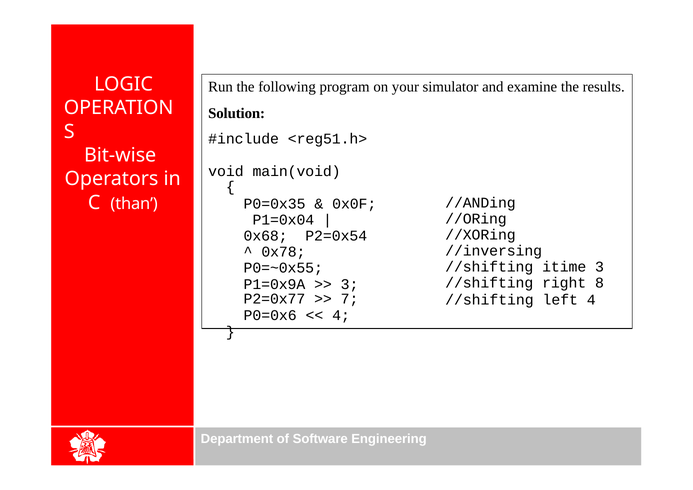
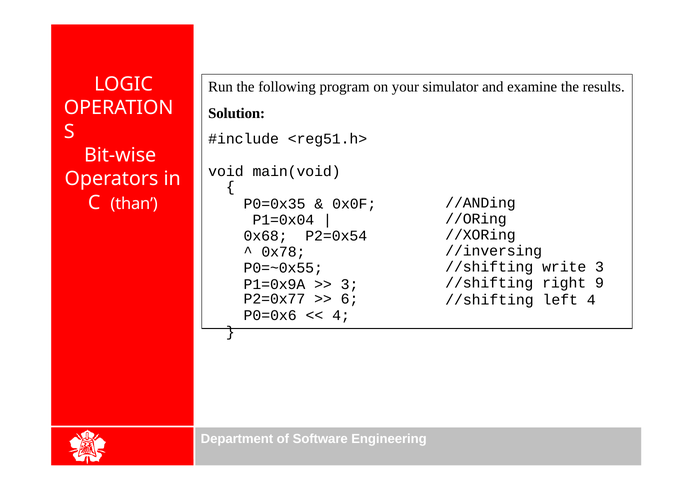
itime: itime -> write (564, 267)
8: 8 -> 9 (600, 283)
7: 7 -> 6 (350, 299)
